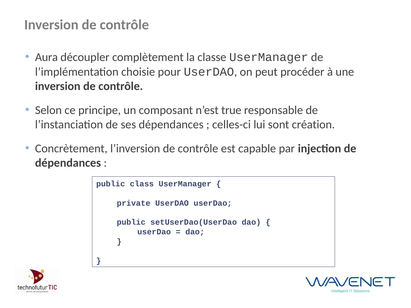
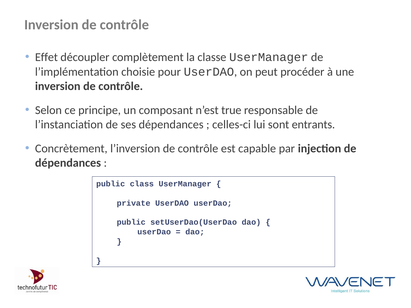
Aura: Aura -> Effet (46, 57)
création: création -> entrants (313, 125)
